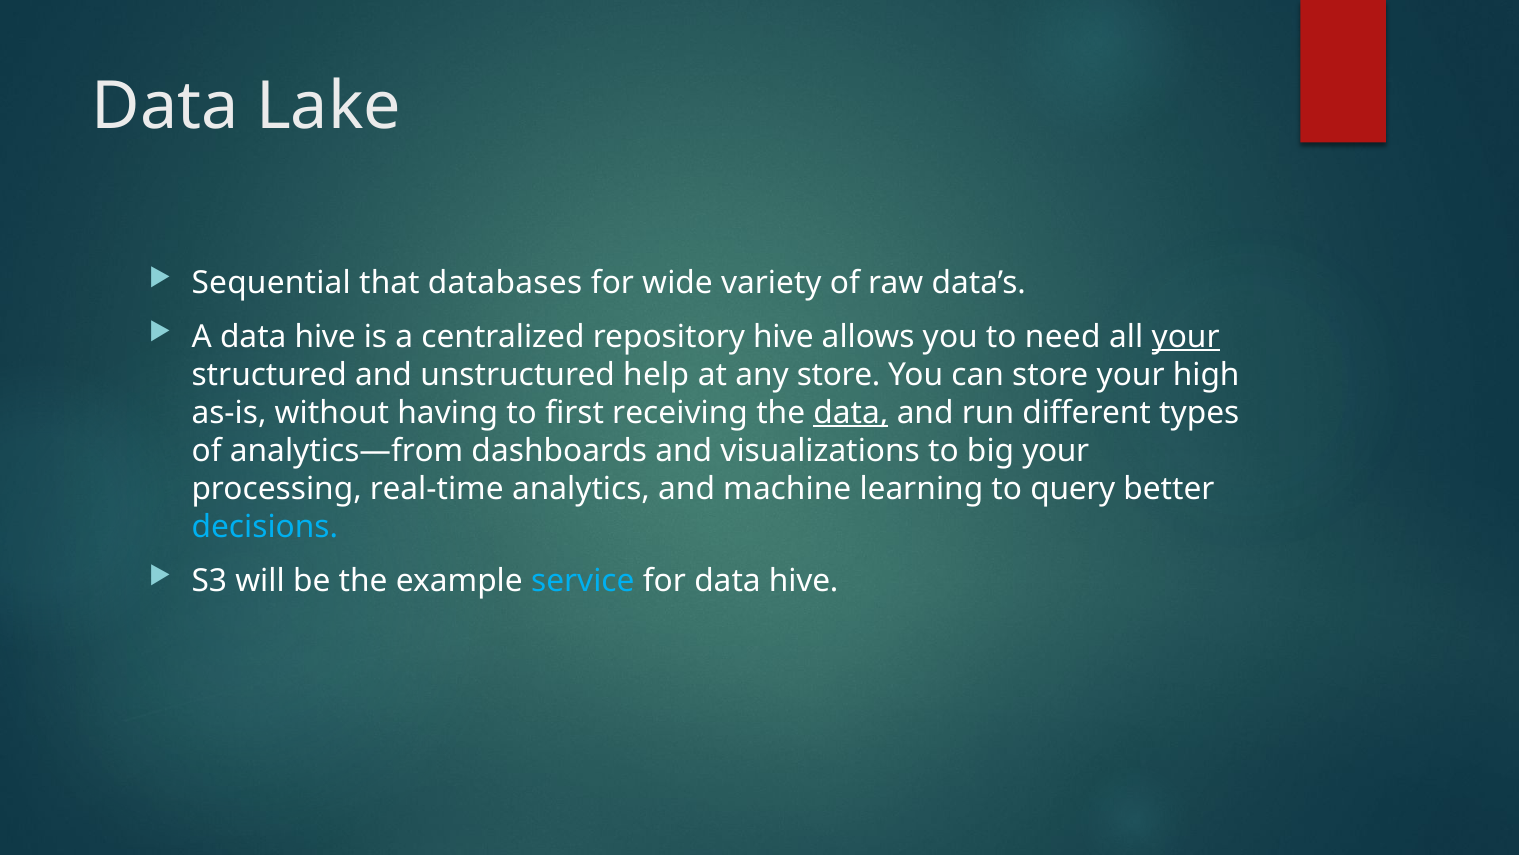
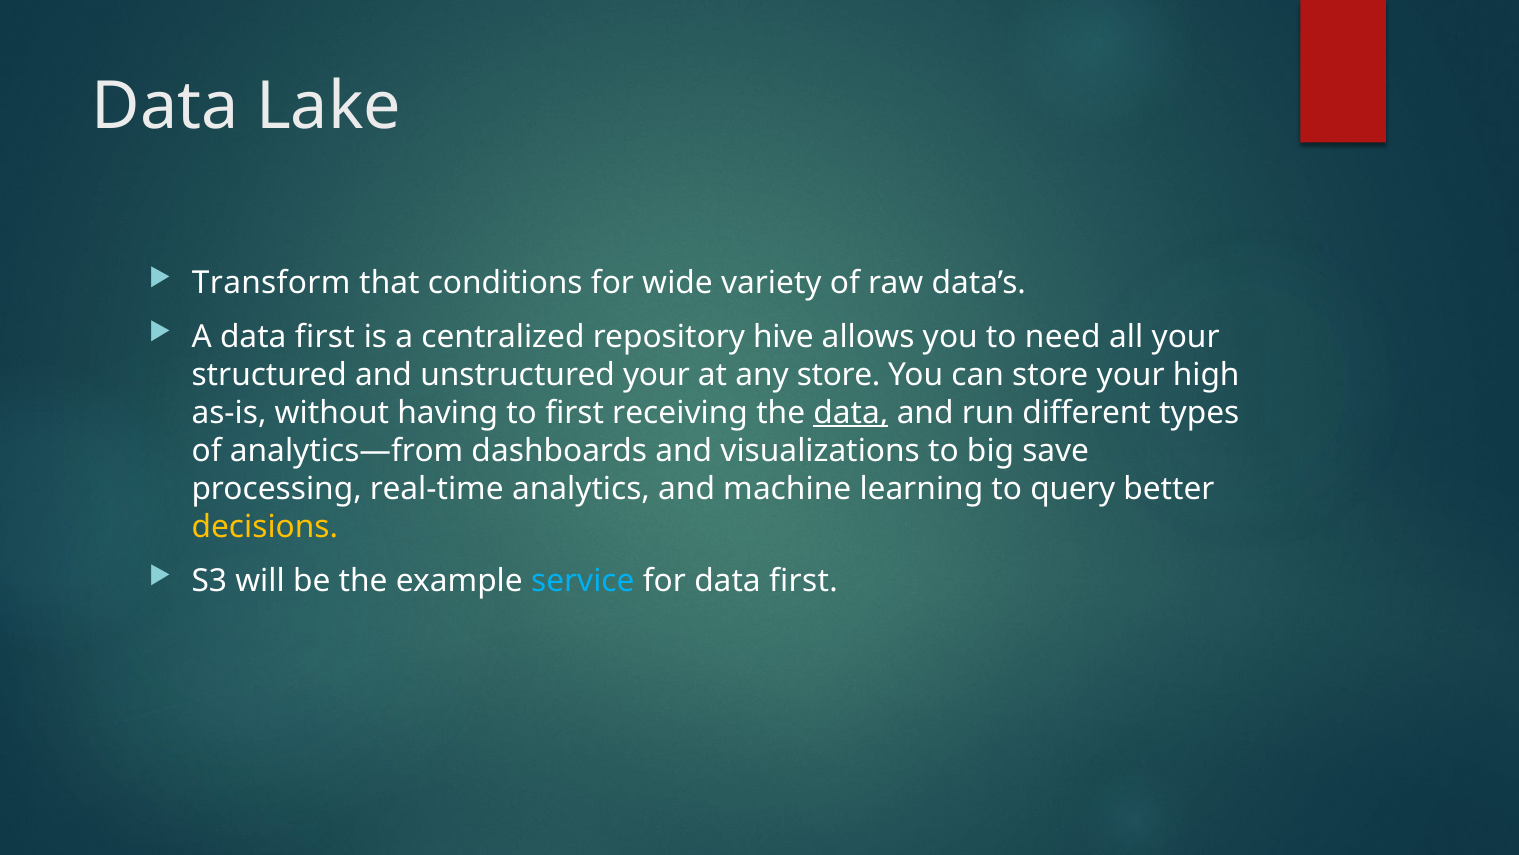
Sequential: Sequential -> Transform (271, 283)
databases: databases -> conditions (505, 283)
A data hive: hive -> first (325, 337)
your underline: present -> none (1186, 337)
unstructured help: help -> your (657, 375)
big your: your -> save (1056, 450)
decisions colour: light blue -> yellow (265, 526)
for data hive: hive -> first (803, 580)
